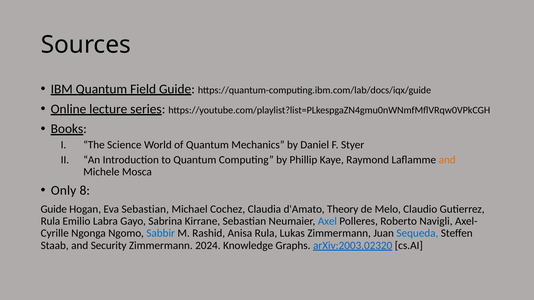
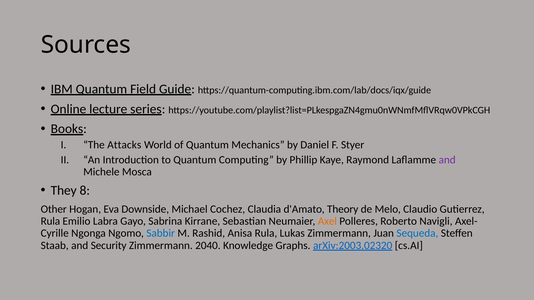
Science: Science -> Attacks (124, 145)
and colour: orange -> purple (447, 160)
Only: Only -> They (64, 191)
Guide: Guide -> Other (54, 209)
Eva Sebastian: Sebastian -> Downside (145, 209)
Axel colour: blue -> orange (327, 222)
2024: 2024 -> 2040 (208, 246)
